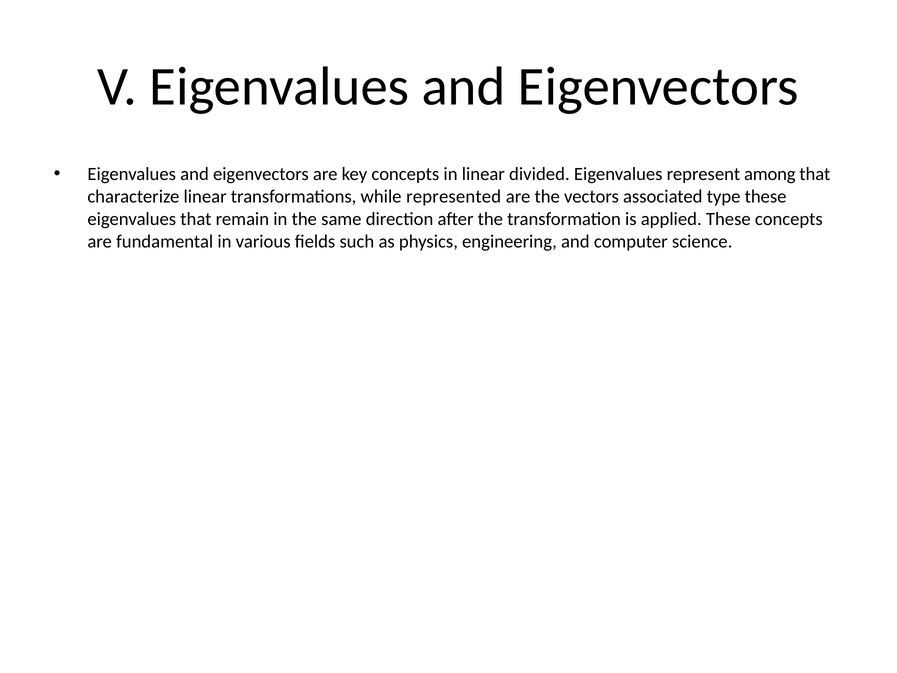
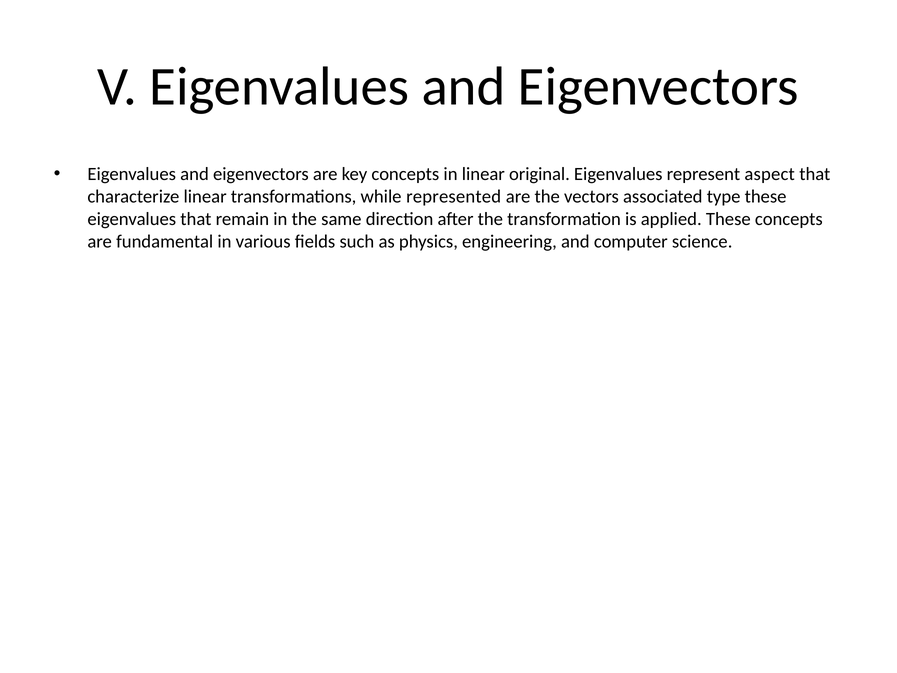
divided: divided -> original (539, 174)
among: among -> aspect (770, 174)
